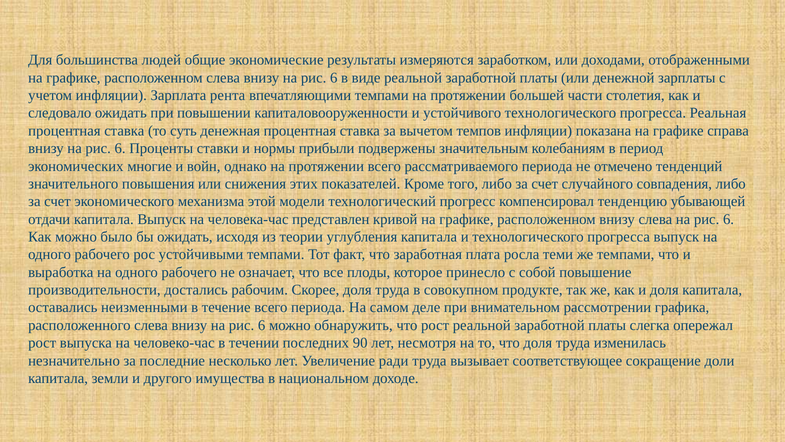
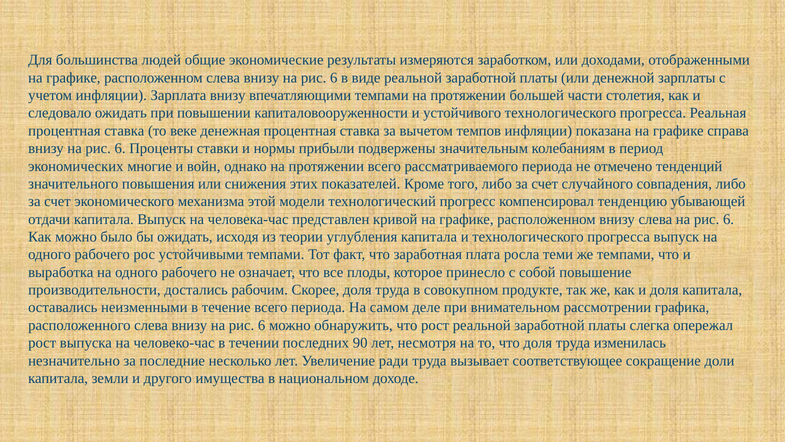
Зарплата рента: рента -> внизу (228, 95)
суть: суть -> веке (183, 131)
